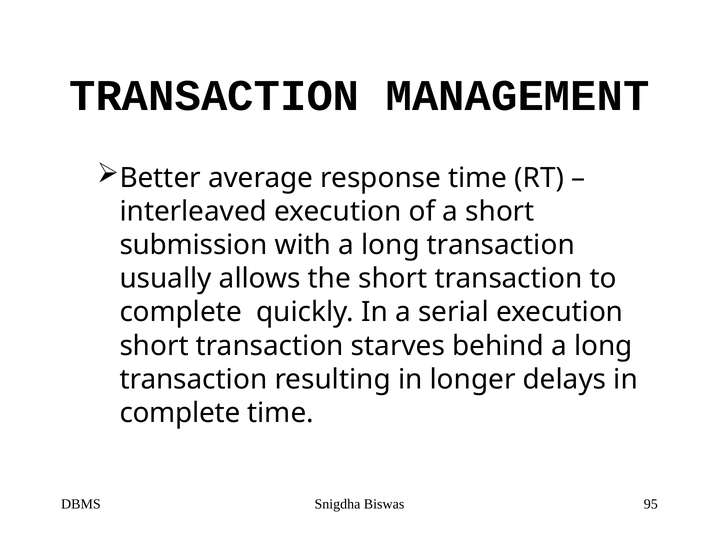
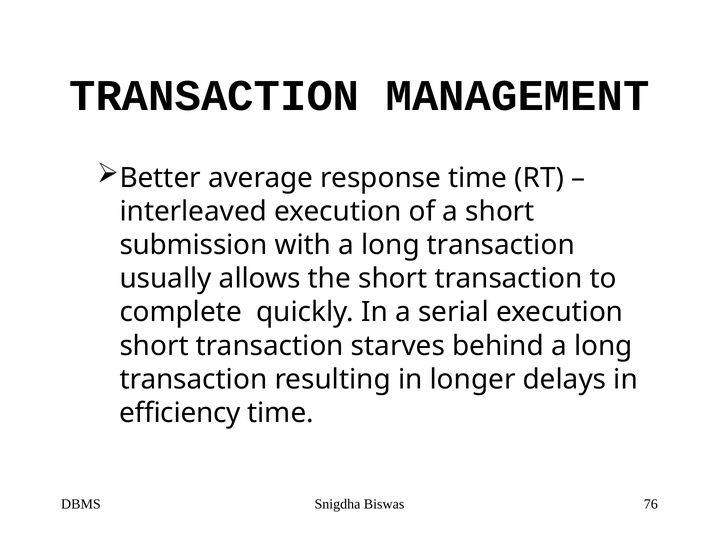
complete: complete -> efficiency (180, 413)
95: 95 -> 76 (651, 504)
